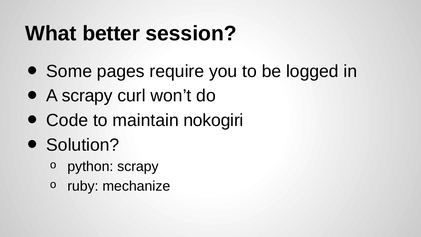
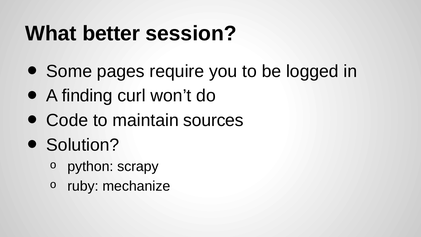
A scrapy: scrapy -> finding (87, 96)
nokogiri: nokogiri -> sources (213, 120)
